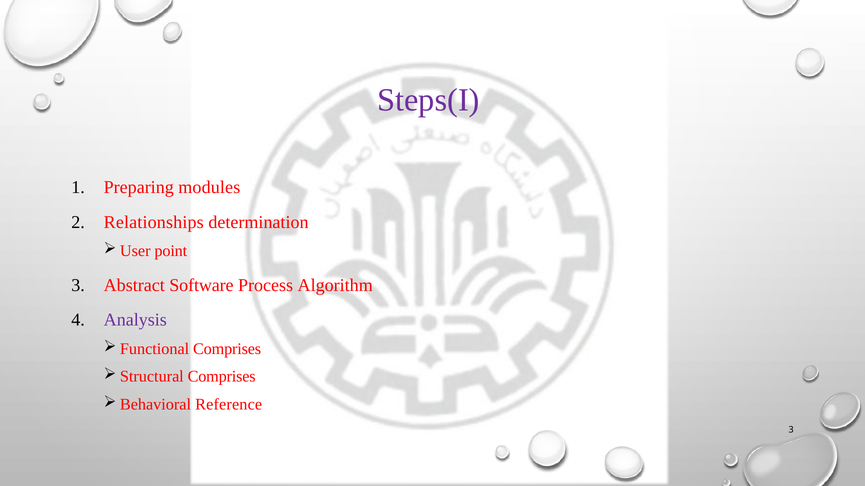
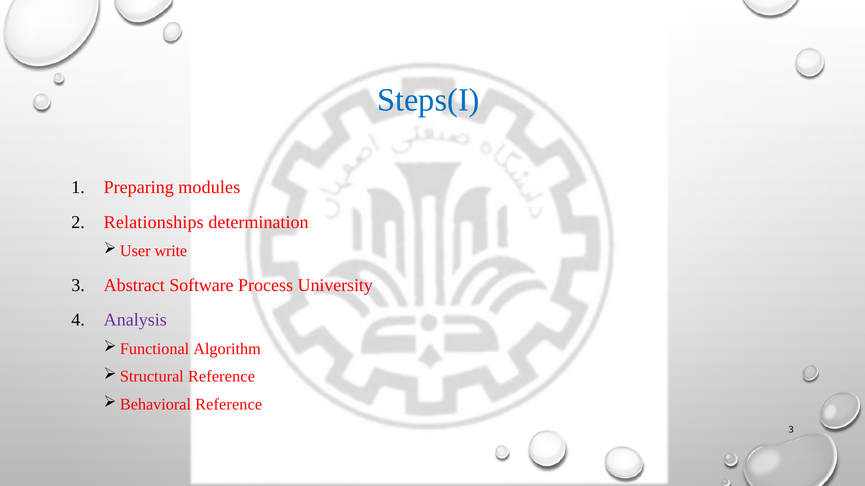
Steps(I colour: purple -> blue (428, 100)
point: point -> write (171, 251)
Algorithm: Algorithm -> University (335, 285)
Comprises: Comprises -> Algorithm (227, 349)
Comprises: Comprises -> Reference (221, 377)
